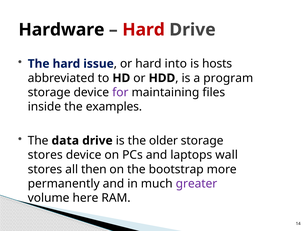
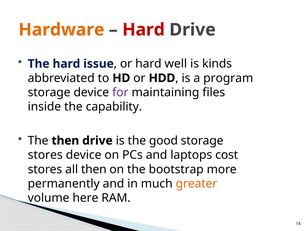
Hardware colour: black -> orange (61, 30)
into: into -> well (176, 64)
hosts: hosts -> kinds (217, 64)
examples: examples -> capability (114, 107)
The data: data -> then (65, 141)
older: older -> good (163, 141)
wall: wall -> cost (227, 155)
greater colour: purple -> orange (196, 184)
